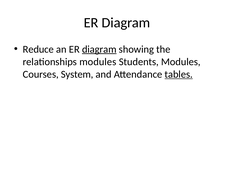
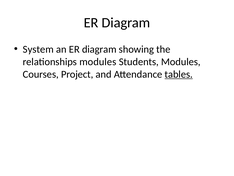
Reduce: Reduce -> System (38, 49)
diagram underline: present -> none (99, 49)
System: System -> Project (77, 74)
